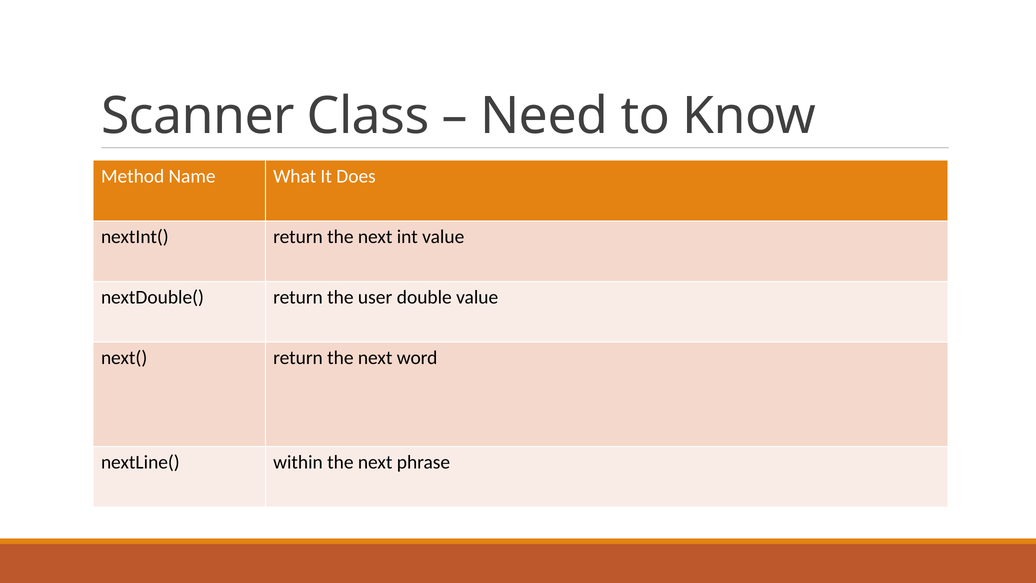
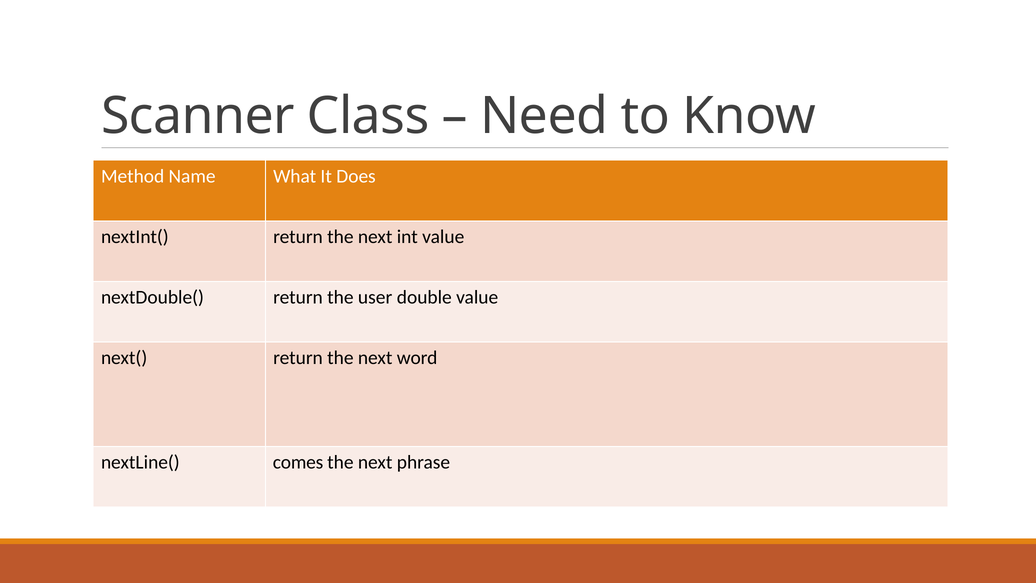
within: within -> comes (298, 462)
